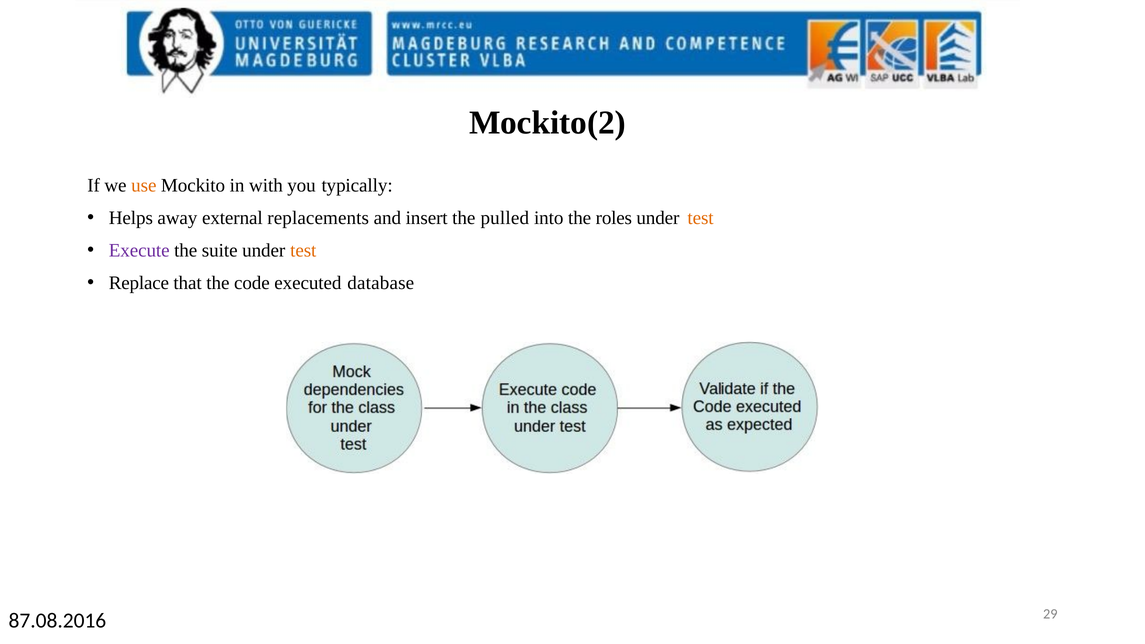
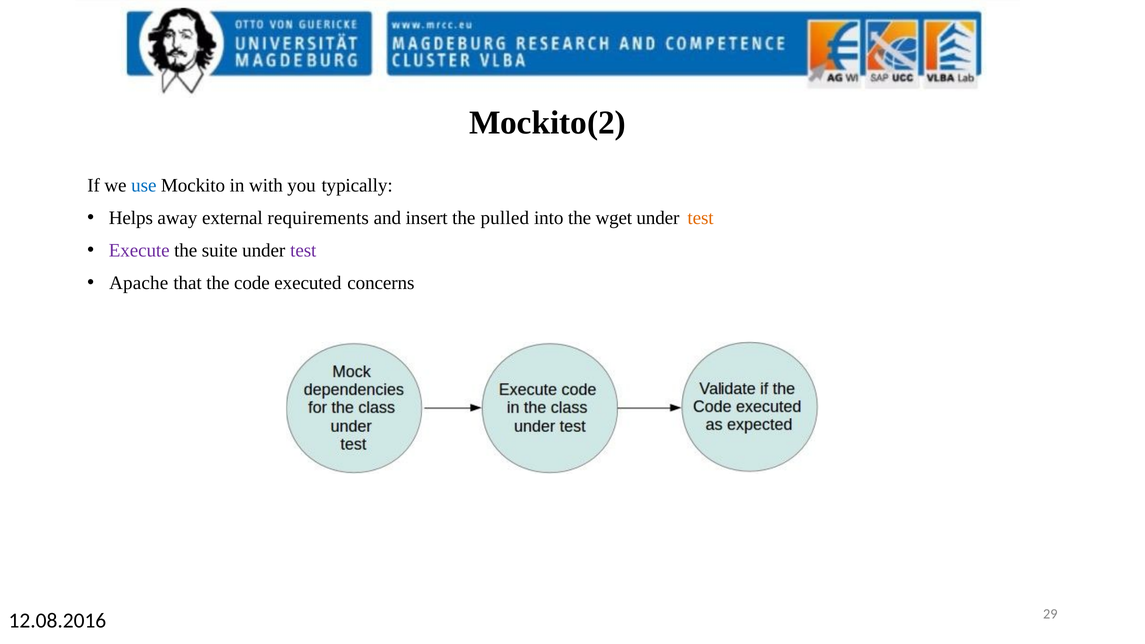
use colour: orange -> blue (144, 186)
replacements: replacements -> requirements (318, 218)
roles: roles -> wget (614, 218)
test colour: orange -> purple (303, 251)
Replace: Replace -> Apache (139, 283)
database: database -> concerns (381, 283)
87.08.2016: 87.08.2016 -> 12.08.2016 (57, 621)
